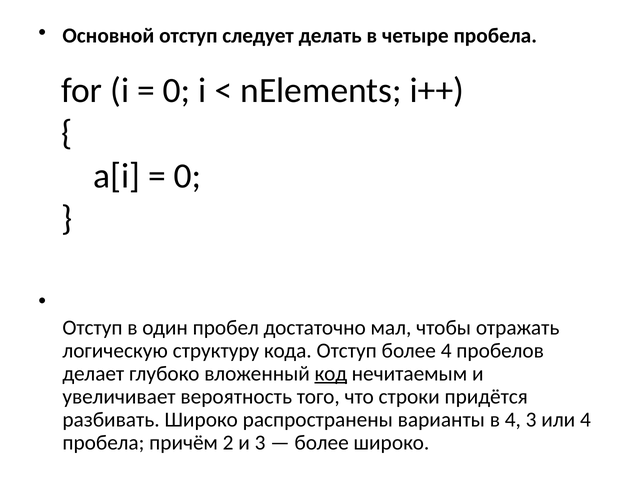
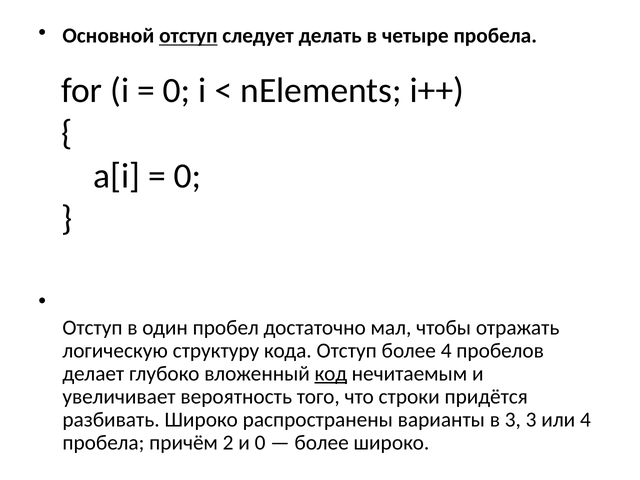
отступ underline: none -> present (188, 36)
в 4: 4 -> 3 (513, 420)
и 3: 3 -> 0 (260, 443)
